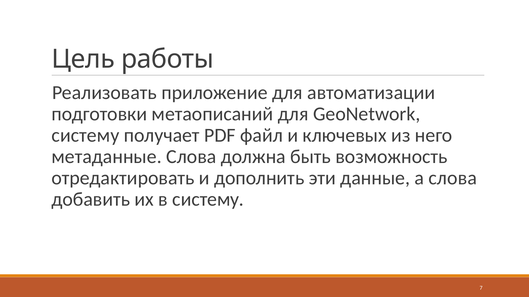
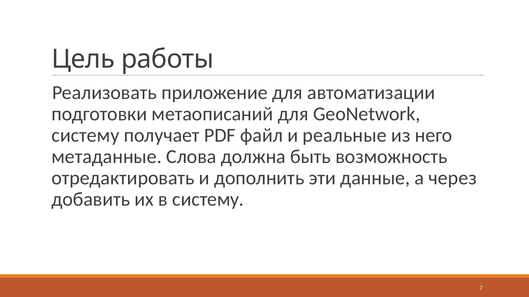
ключевых: ключевых -> реальные (345, 136)
а слова: слова -> через (453, 178)
